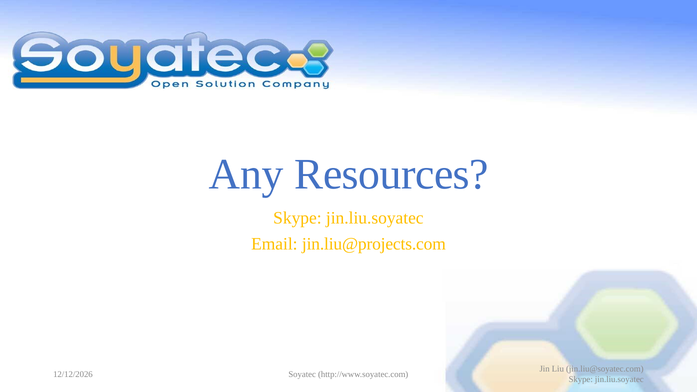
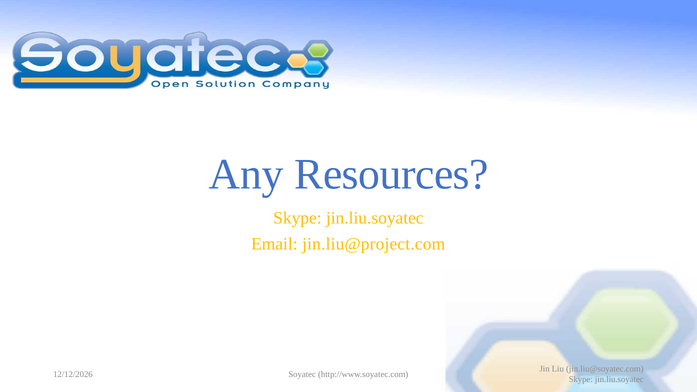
jin.liu@projects.com: jin.liu@projects.com -> jin.liu@project.com (374, 244)
